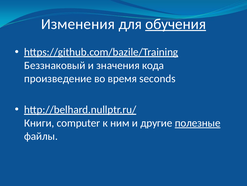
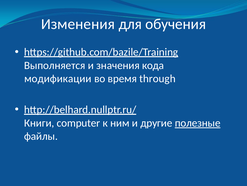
обучения underline: present -> none (176, 24)
Беззнаковый: Беззнаковый -> Выполняется (55, 65)
произведение: произведение -> модификации (58, 78)
seconds: seconds -> through (157, 78)
